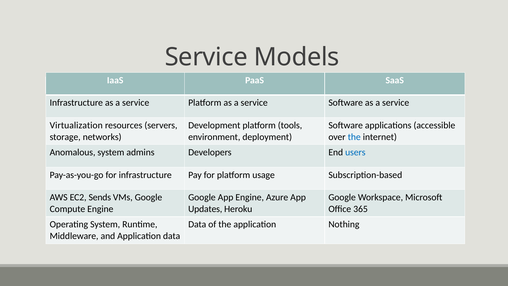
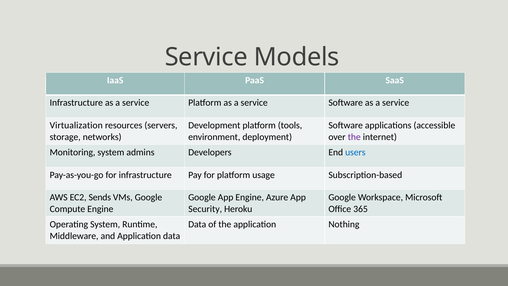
the colour: blue -> purple (354, 137)
Anomalous: Anomalous -> Monitoring (73, 152)
Updates: Updates -> Security (205, 209)
